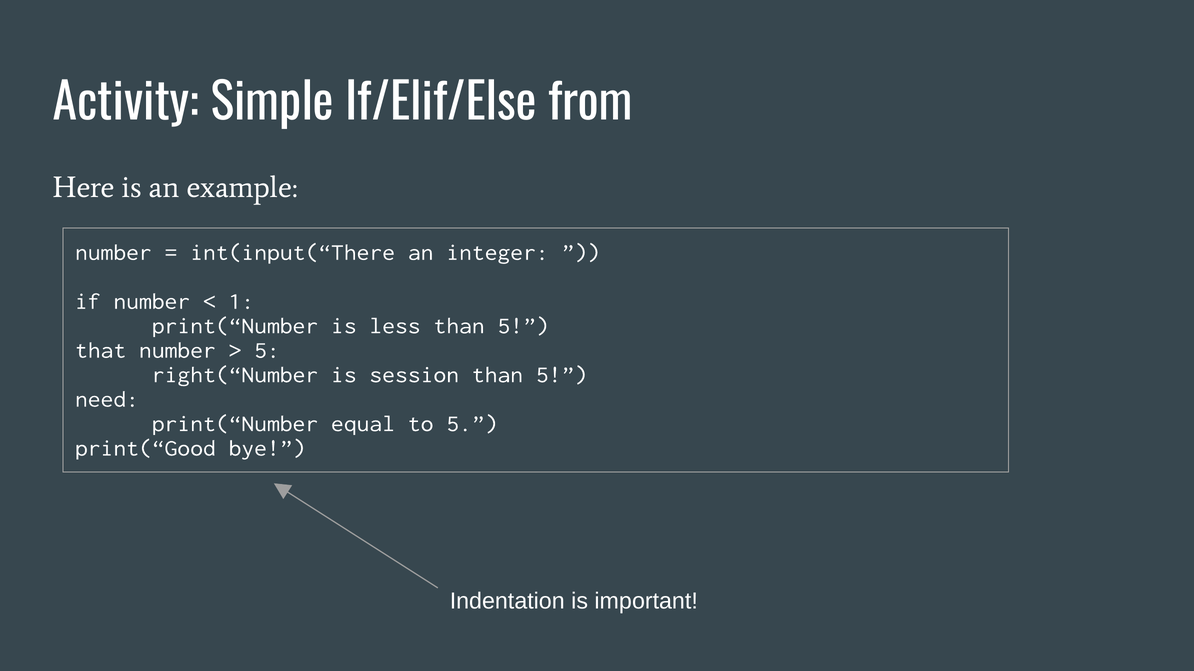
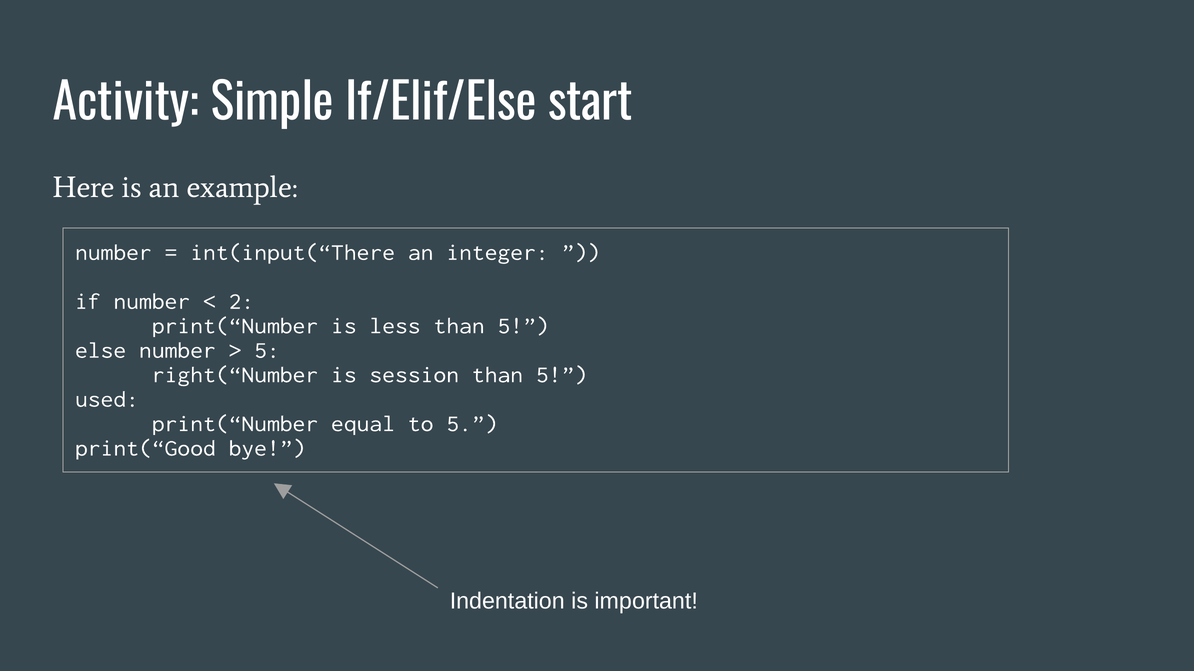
from: from -> start (590, 103)
1: 1 -> 2 (241, 301)
that: that -> else (101, 350)
need: need -> used (107, 399)
